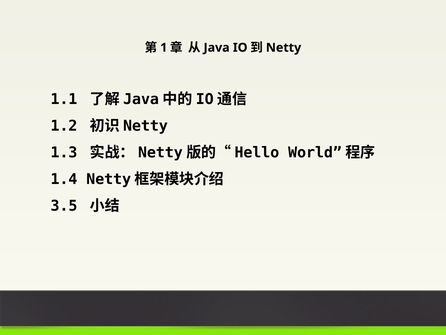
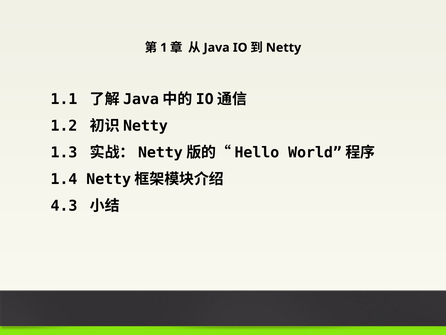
3.5: 3.5 -> 4.3 (64, 206)
